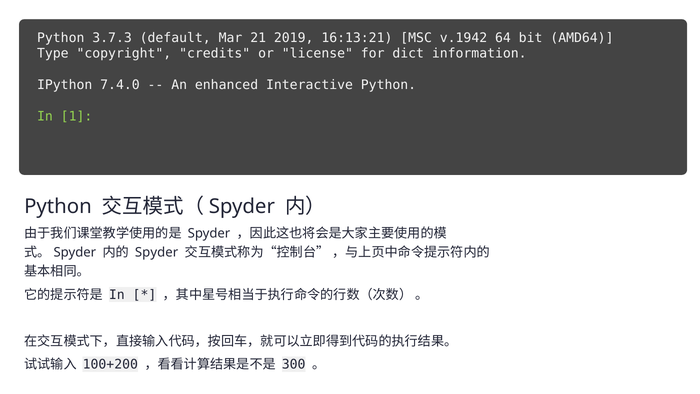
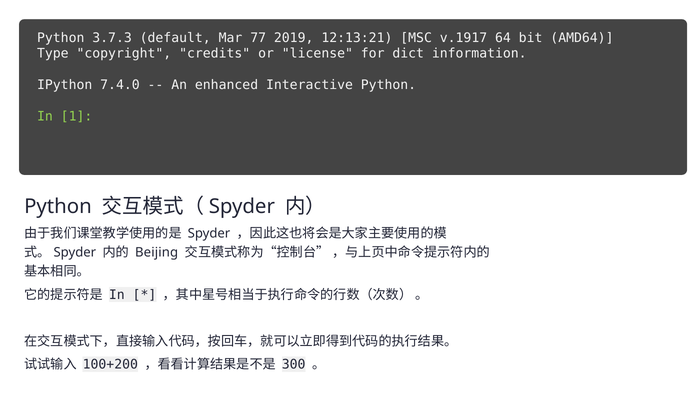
21: 21 -> 77 (258, 38)
16:13:21: 16:13:21 -> 12:13:21 (357, 38)
v.1942: v.1942 -> v.1917 (463, 38)
Spyder: Spyder -> Beijing (157, 252)
